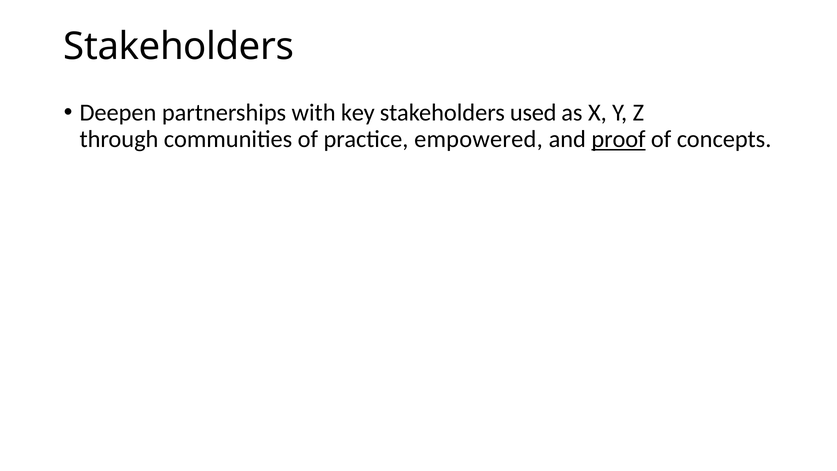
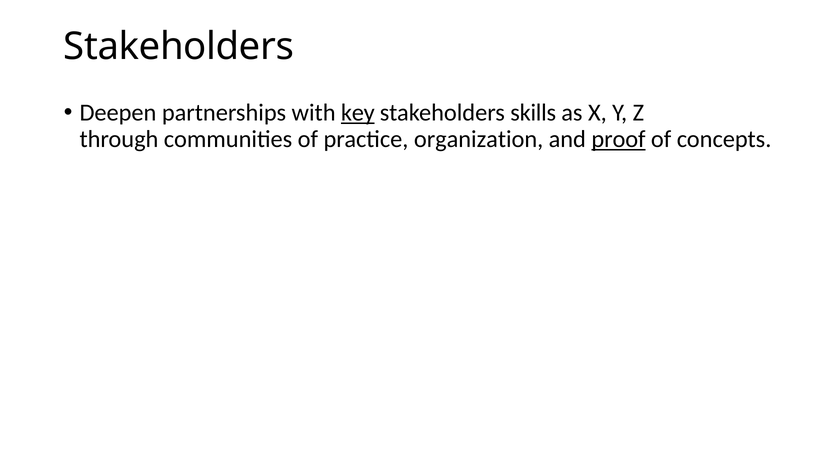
key underline: none -> present (358, 113)
used: used -> skills (533, 113)
empowered: empowered -> organization (479, 139)
